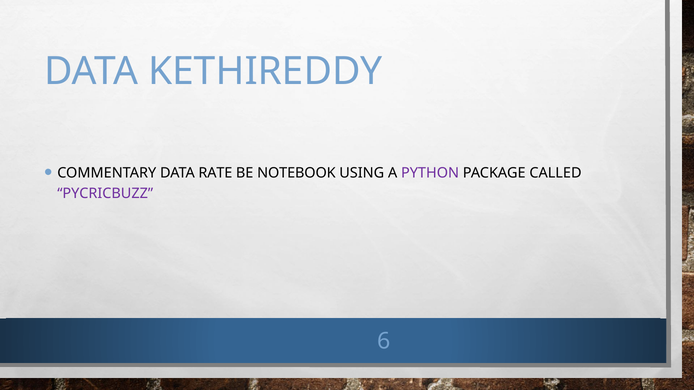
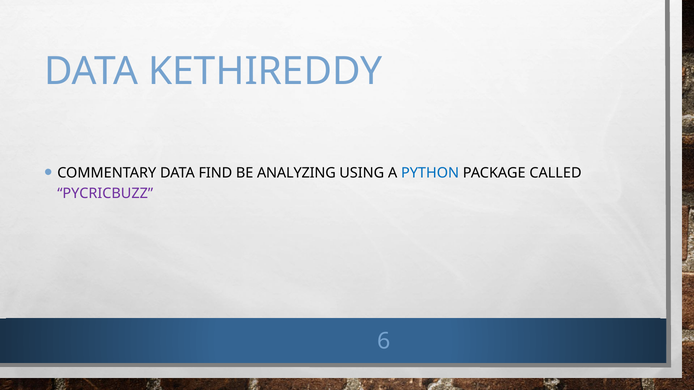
RATE: RATE -> FIND (215, 173)
NOTEBOOK: NOTEBOOK -> ANALYZING (296, 173)
PYTHON colour: purple -> blue (430, 173)
